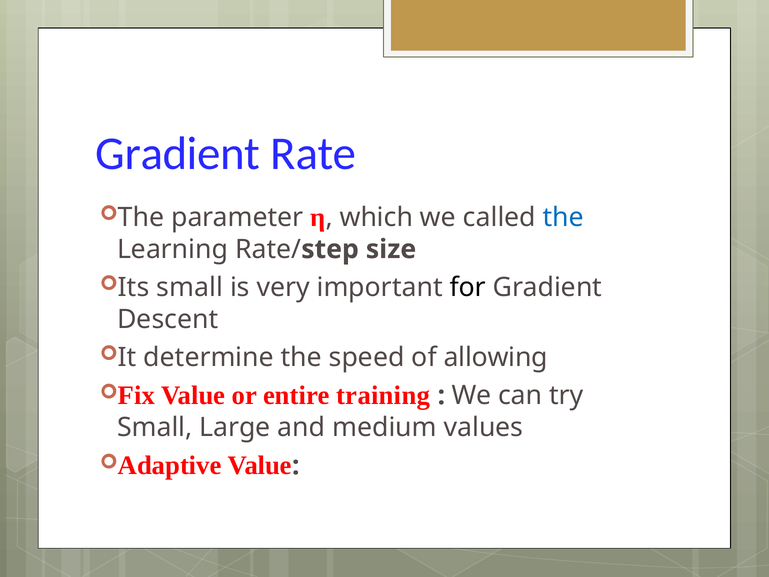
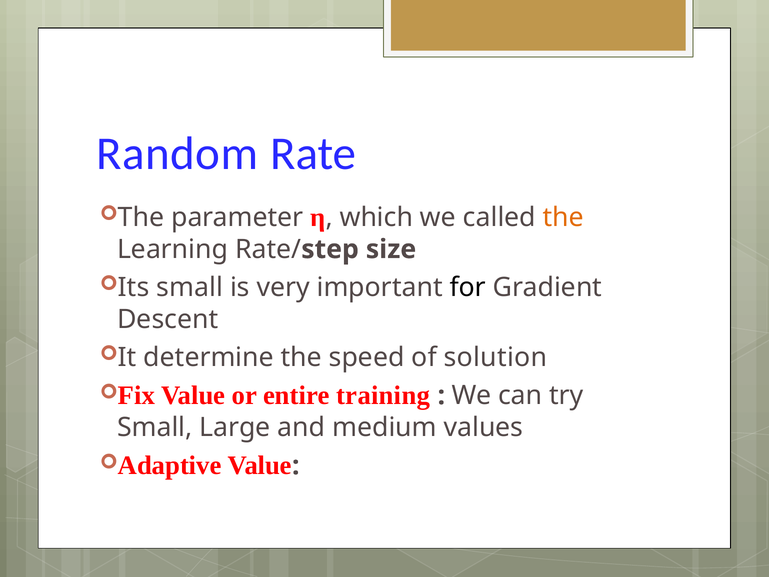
Gradient: Gradient -> Random (177, 154)
the colour: blue -> orange (563, 217)
allowing: allowing -> solution (496, 357)
